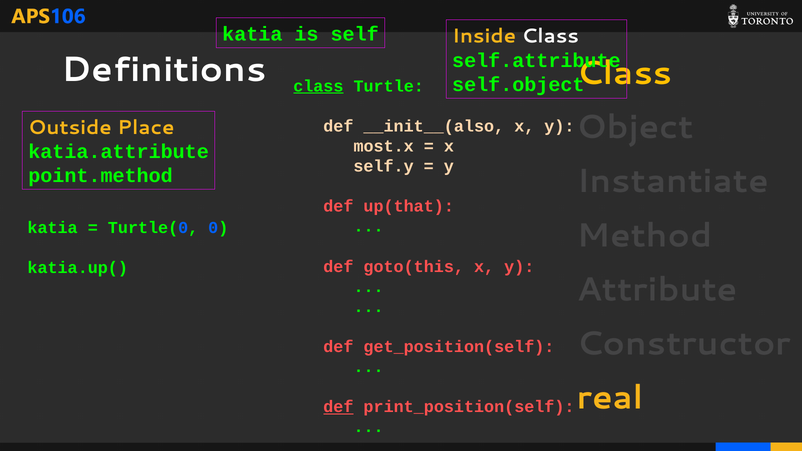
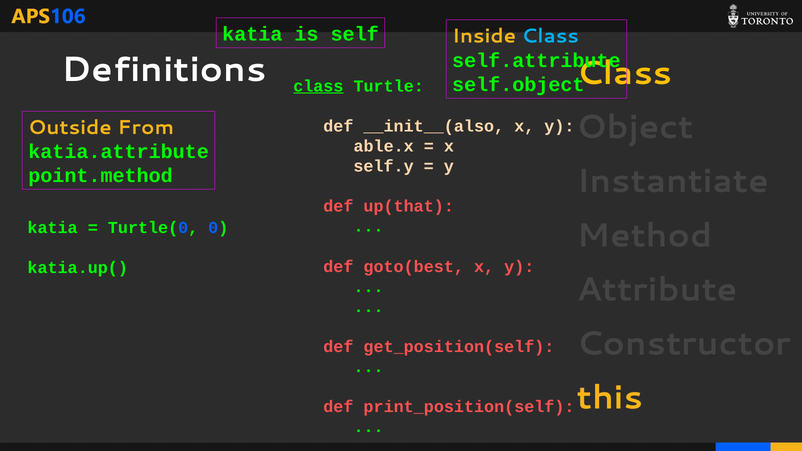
Class colour: white -> light blue (550, 36)
Place: Place -> From (146, 128)
most.x: most.x -> able.x (384, 146)
goto(this: goto(this -> goto(best (414, 267)
real: real -> this (610, 398)
def underline: present -> none (338, 407)
